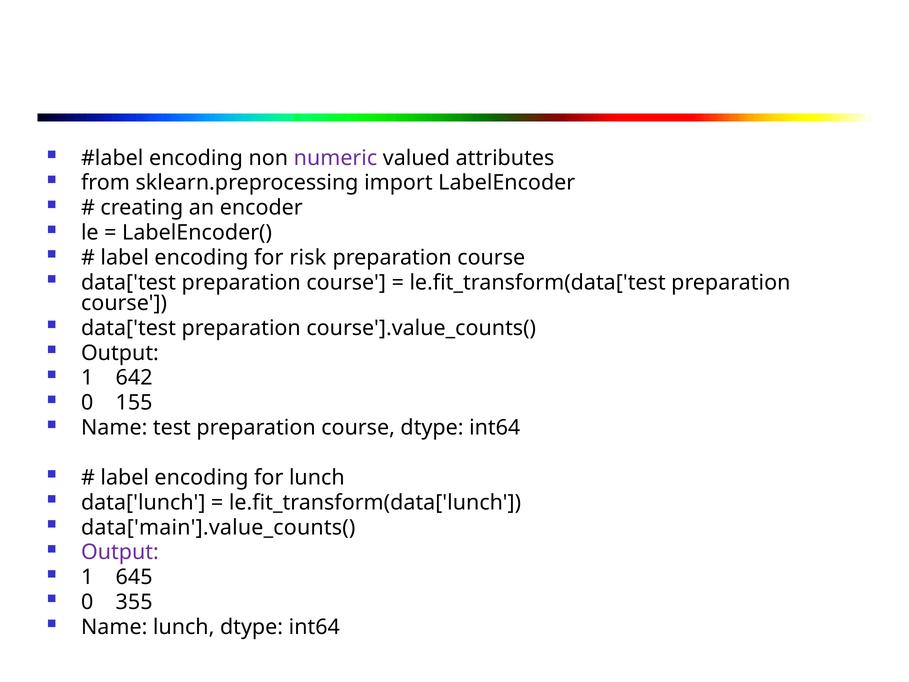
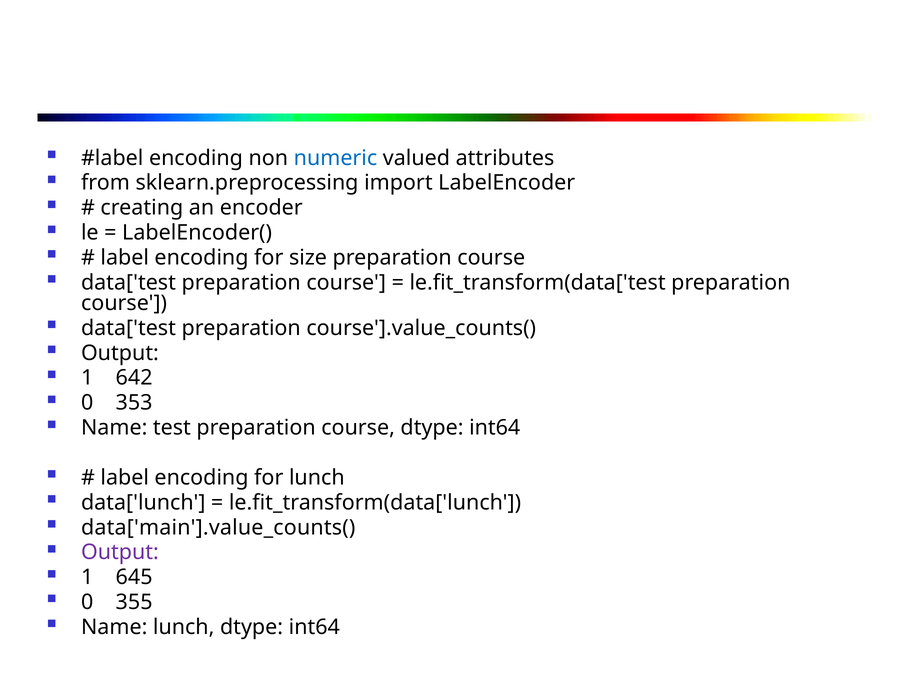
numeric colour: purple -> blue (335, 158)
risk: risk -> size (308, 258)
155: 155 -> 353 (134, 403)
